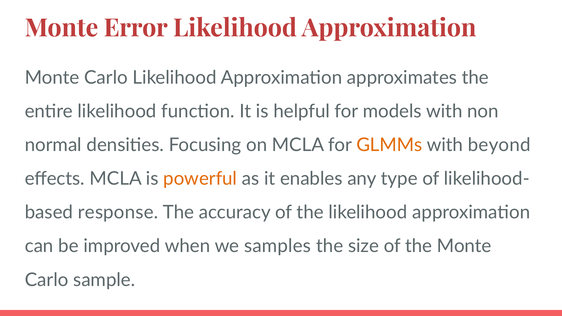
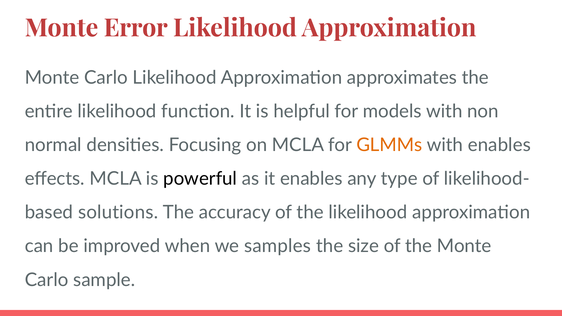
with beyond: beyond -> enables (499, 145)
powerful colour: orange -> black (200, 179)
response: response -> solutions (118, 213)
